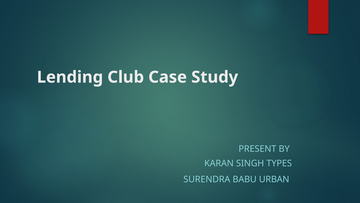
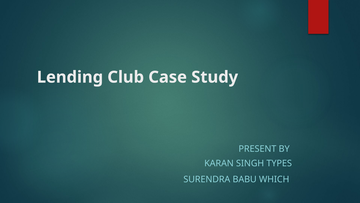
URBAN: URBAN -> WHICH (274, 179)
